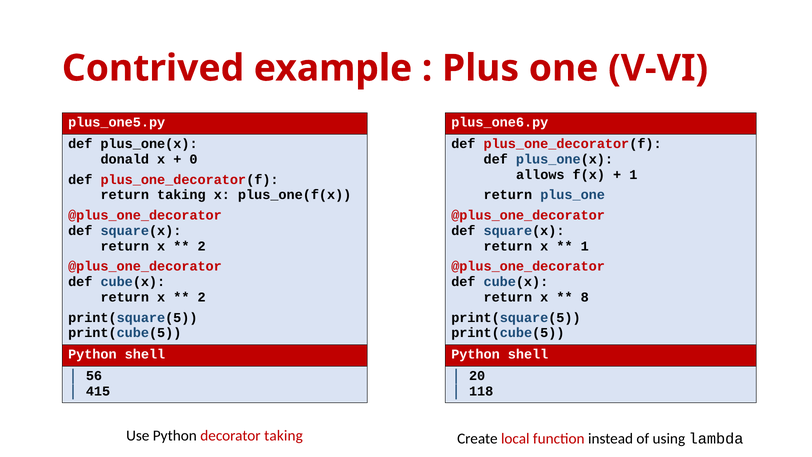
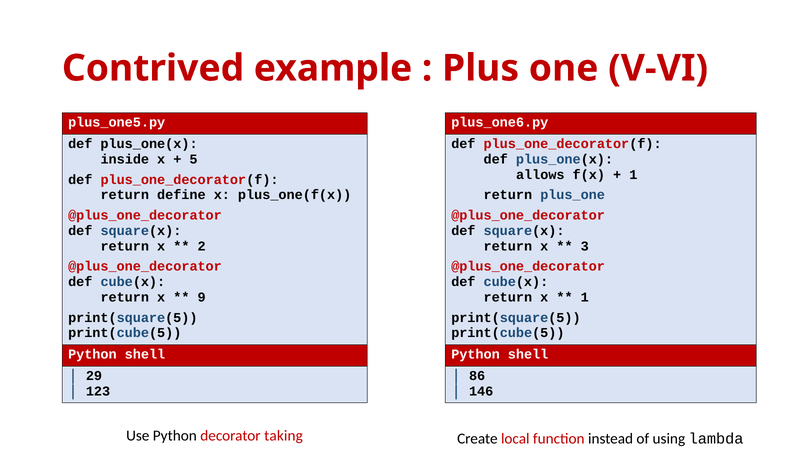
donald: donald -> inside (125, 159)
0: 0 -> 5 (193, 159)
return taking: taking -> define (181, 195)
1: 1 -> 3 (585, 246)
2: 2 -> 9 (202, 297)
8: 8 -> 1 (585, 297)
56: 56 -> 29 (94, 376)
20: 20 -> 86 (477, 376)
415: 415 -> 123 (98, 391)
118: 118 -> 146 (481, 391)
